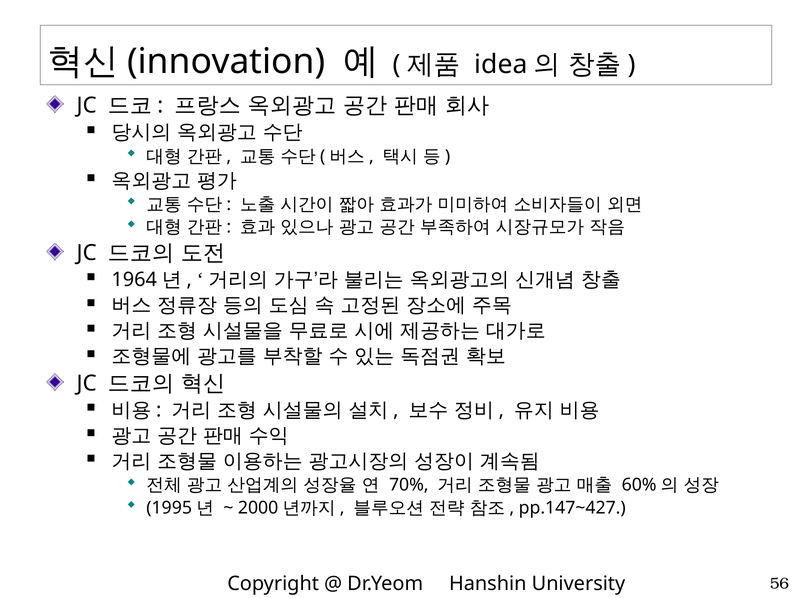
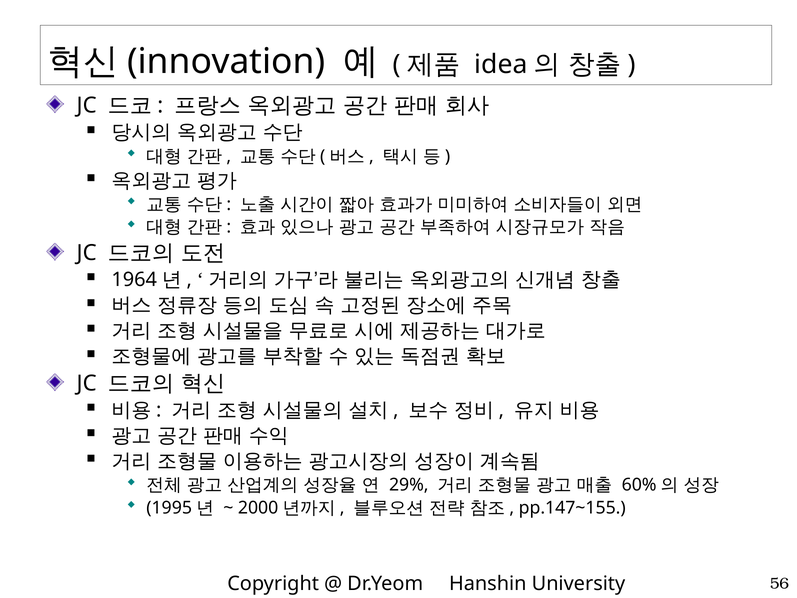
70%: 70% -> 29% (409, 485)
pp.147~427: pp.147~427 -> pp.147~155 (572, 508)
